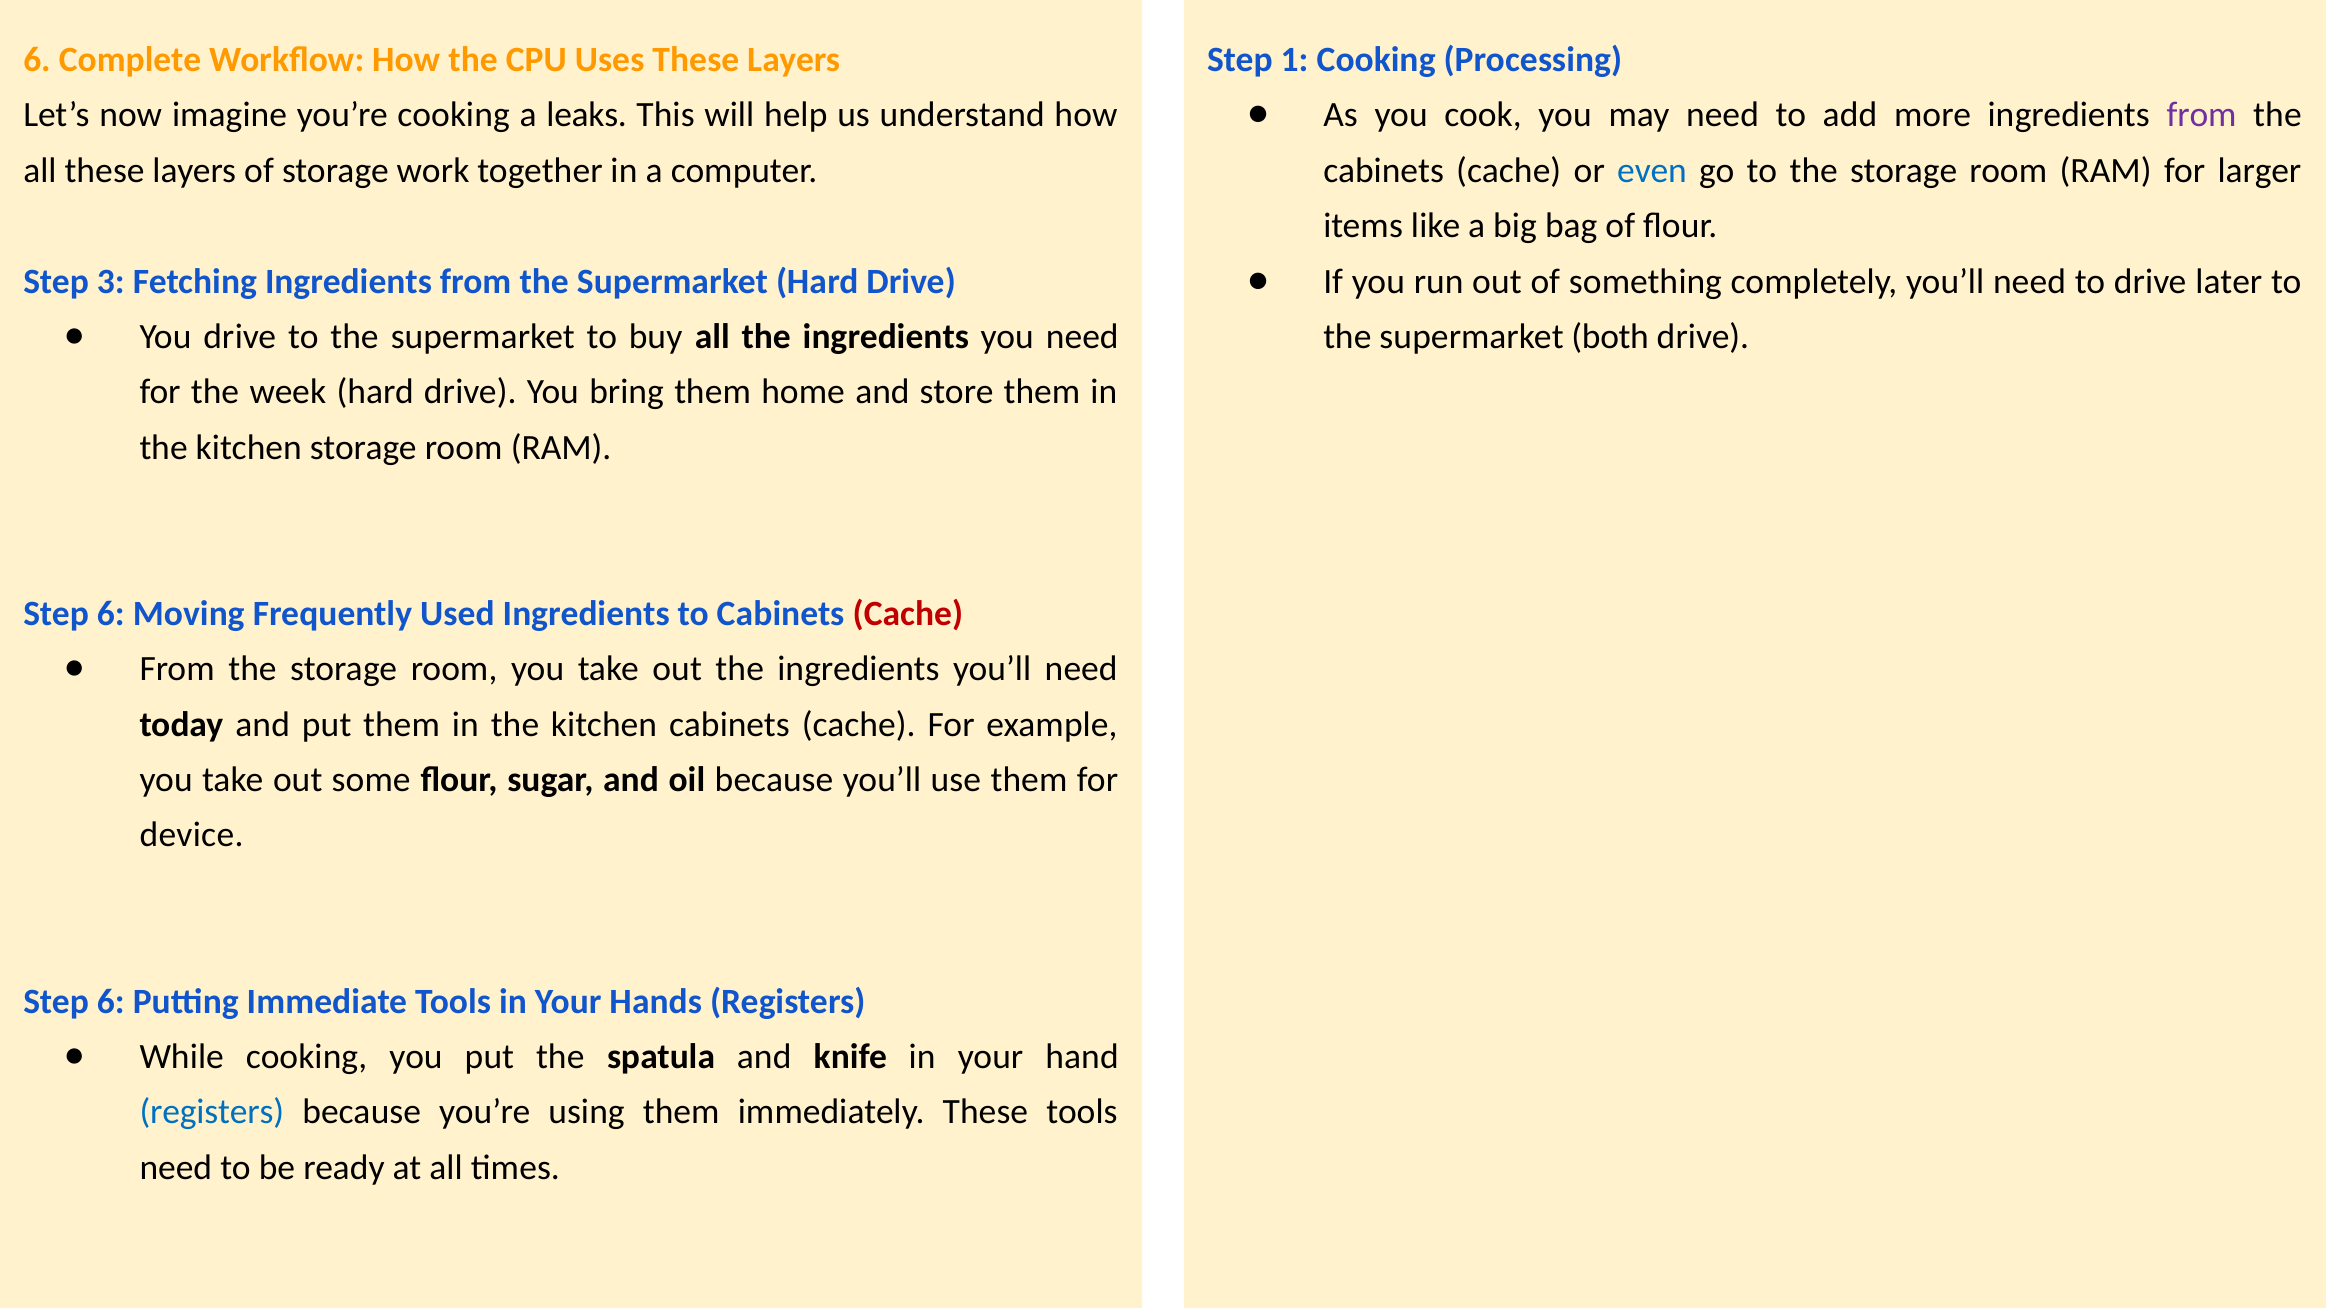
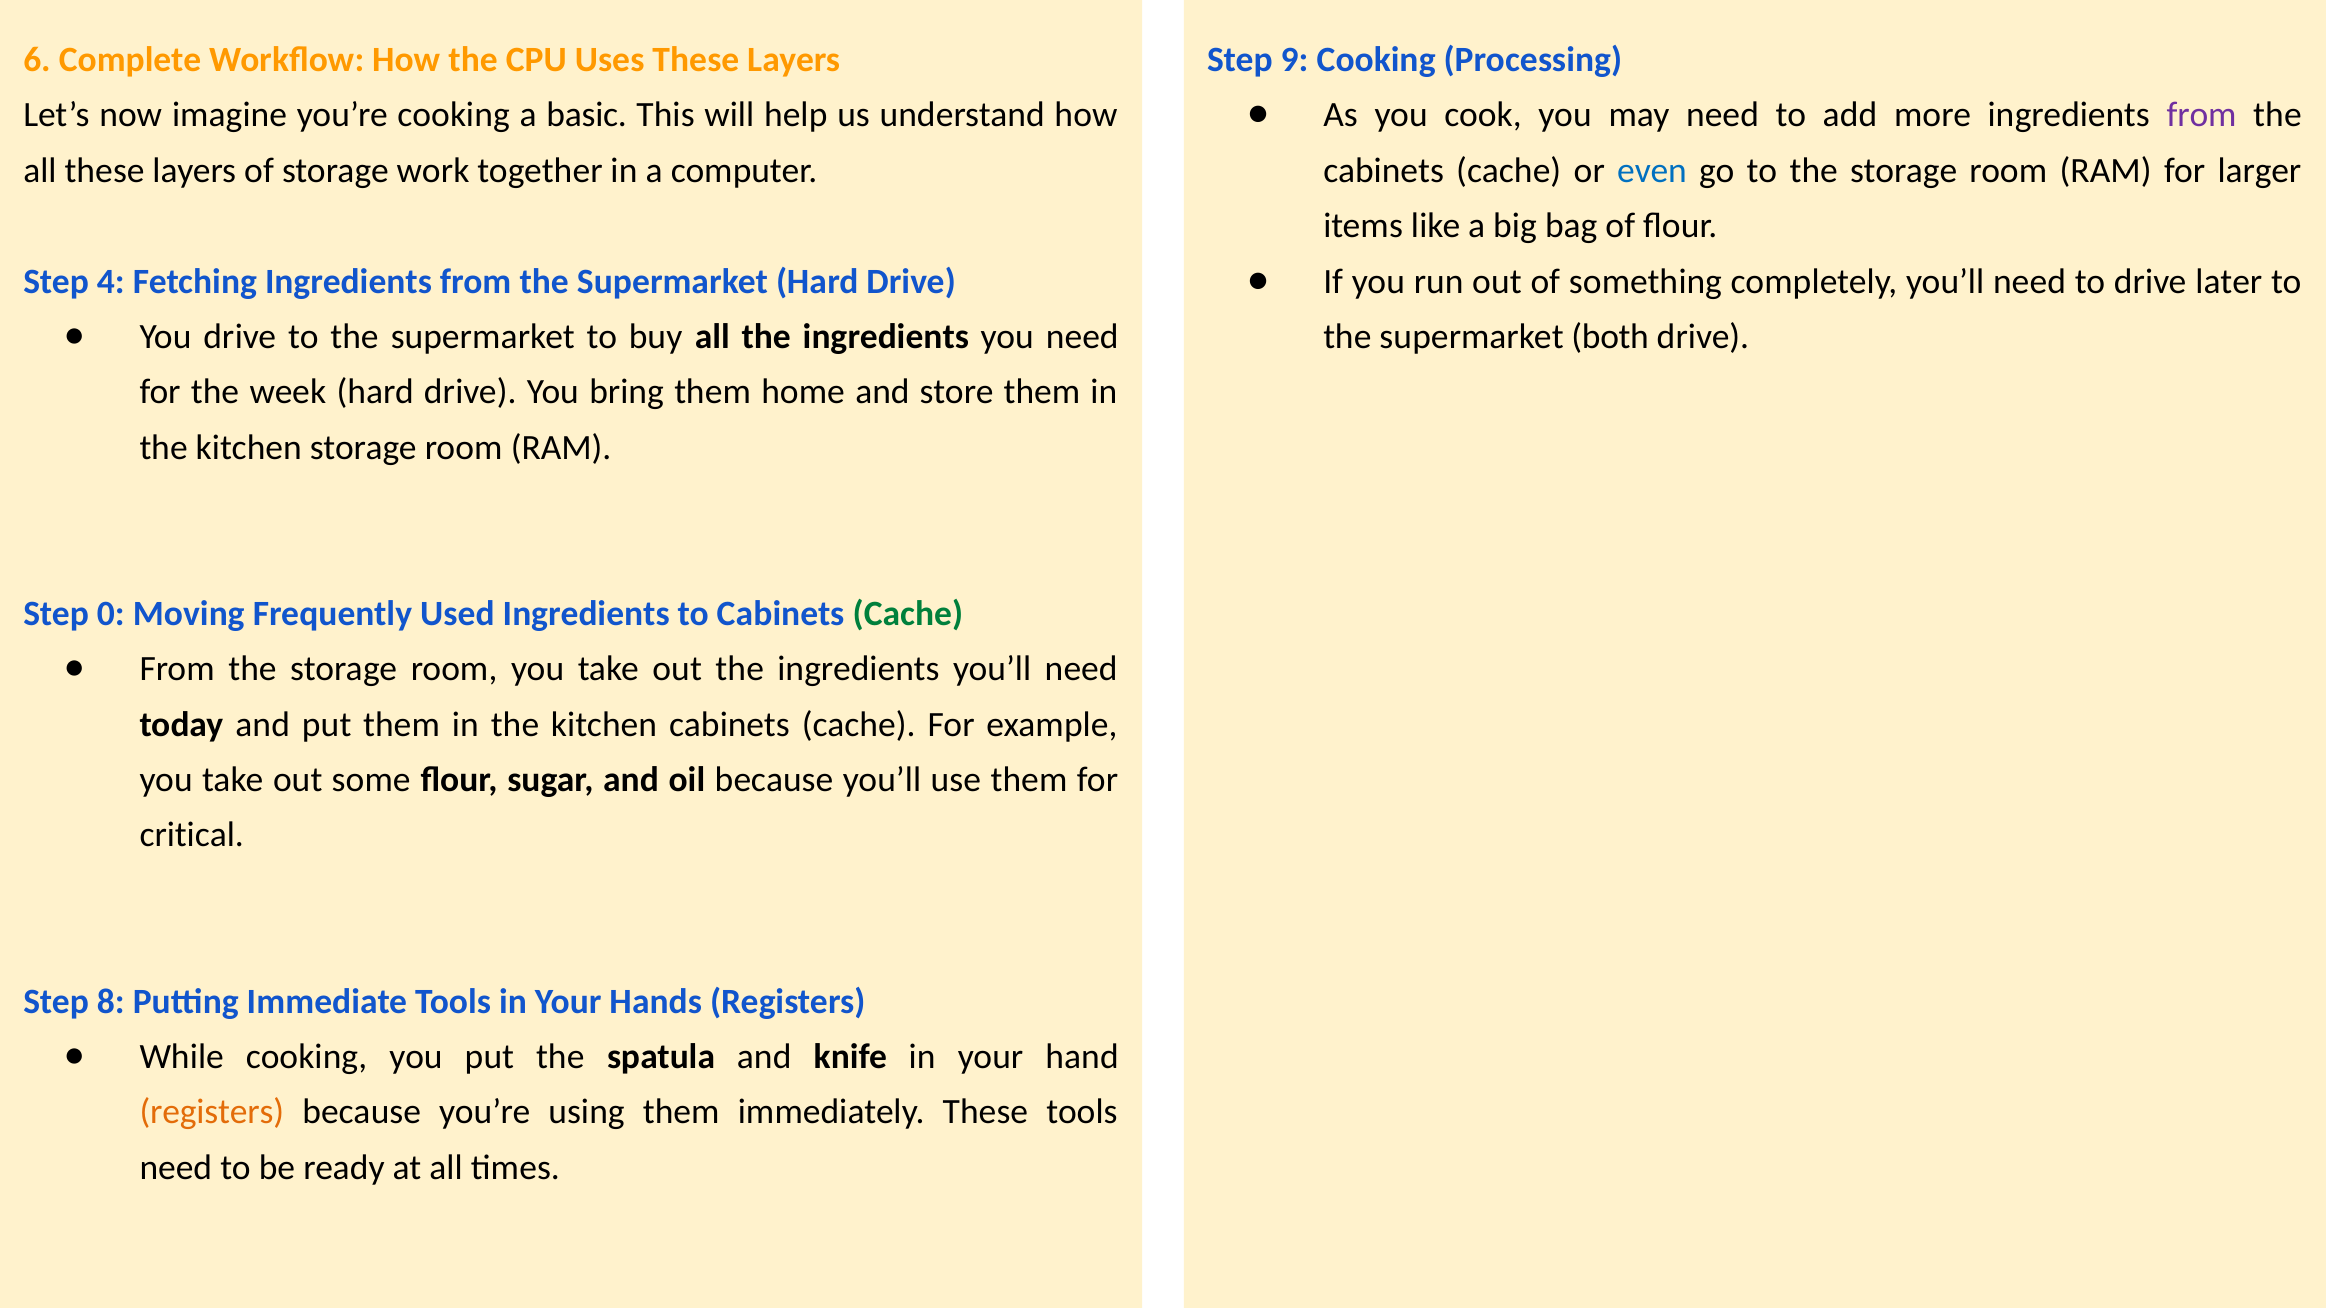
1: 1 -> 9 (1295, 60)
leaks: leaks -> basic (587, 115)
3: 3 -> 4 (111, 281)
6: 6 -> 0 (111, 614)
Cache colour: red -> green (908, 614)
device: device -> critical (192, 835)
6: 6 -> 8 (111, 1002)
registers colour: blue -> orange (212, 1112)
